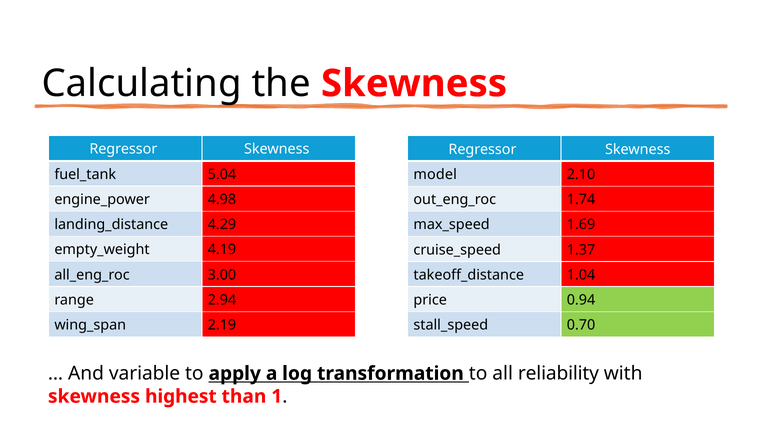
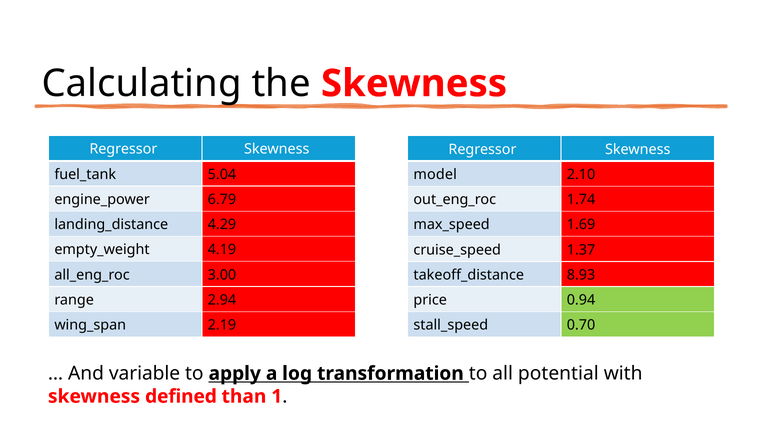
4.98: 4.98 -> 6.79 (222, 200)
1.04: 1.04 -> 8.93 (581, 275)
reliability: reliability -> potential (558, 374)
highest: highest -> defined (181, 397)
